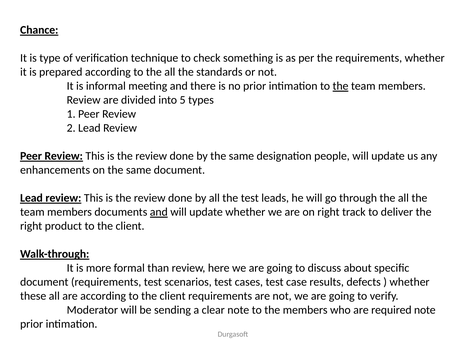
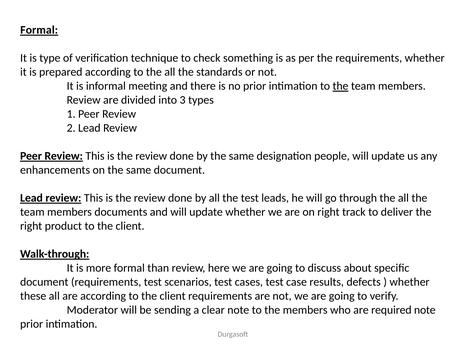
Chance: Chance -> Formal (39, 30)
5: 5 -> 3 (183, 100)
and underline: present -> none (159, 212)
